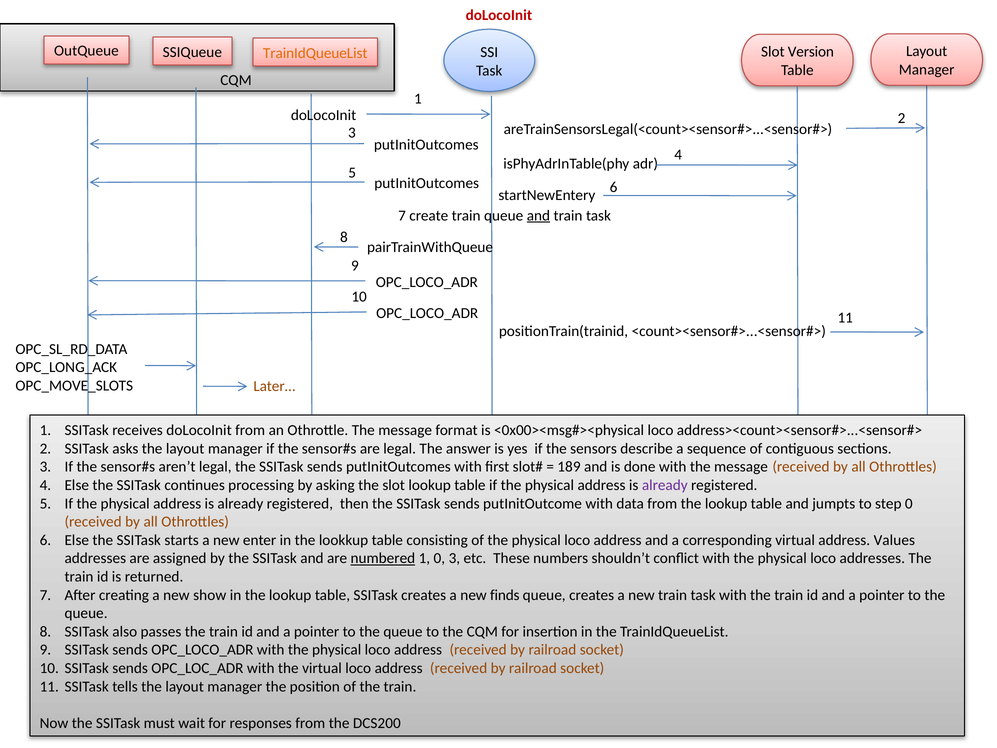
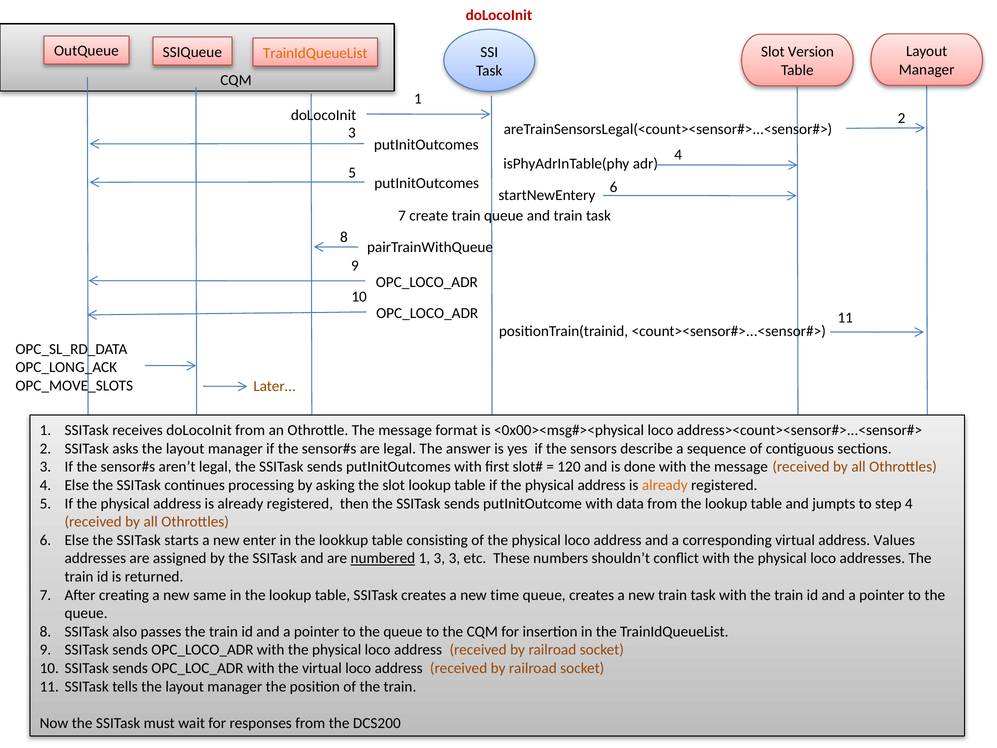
and underline: present -> none (538, 215)
189: 189 -> 120 (569, 467)
already colour: purple -> orange (665, 485)
step 0: 0 -> 4 (909, 503)
1 0: 0 -> 3 (439, 558)
show: show -> same (210, 595)
finds: finds -> time (505, 595)
